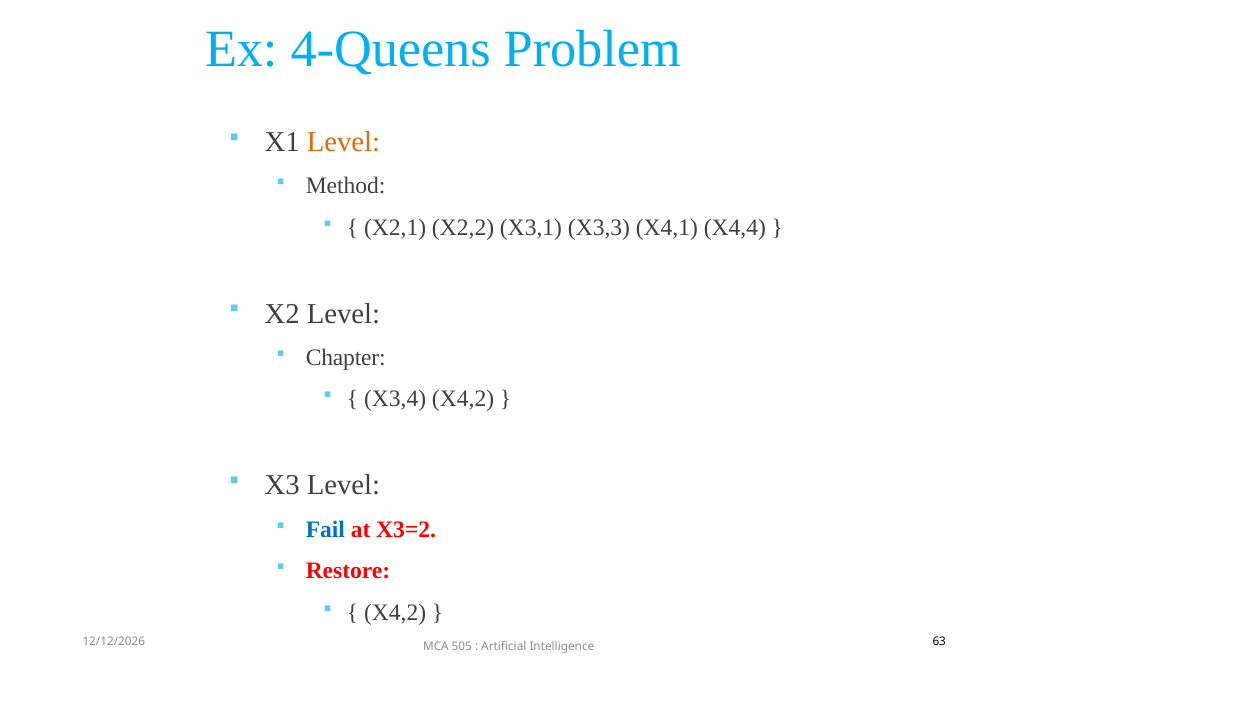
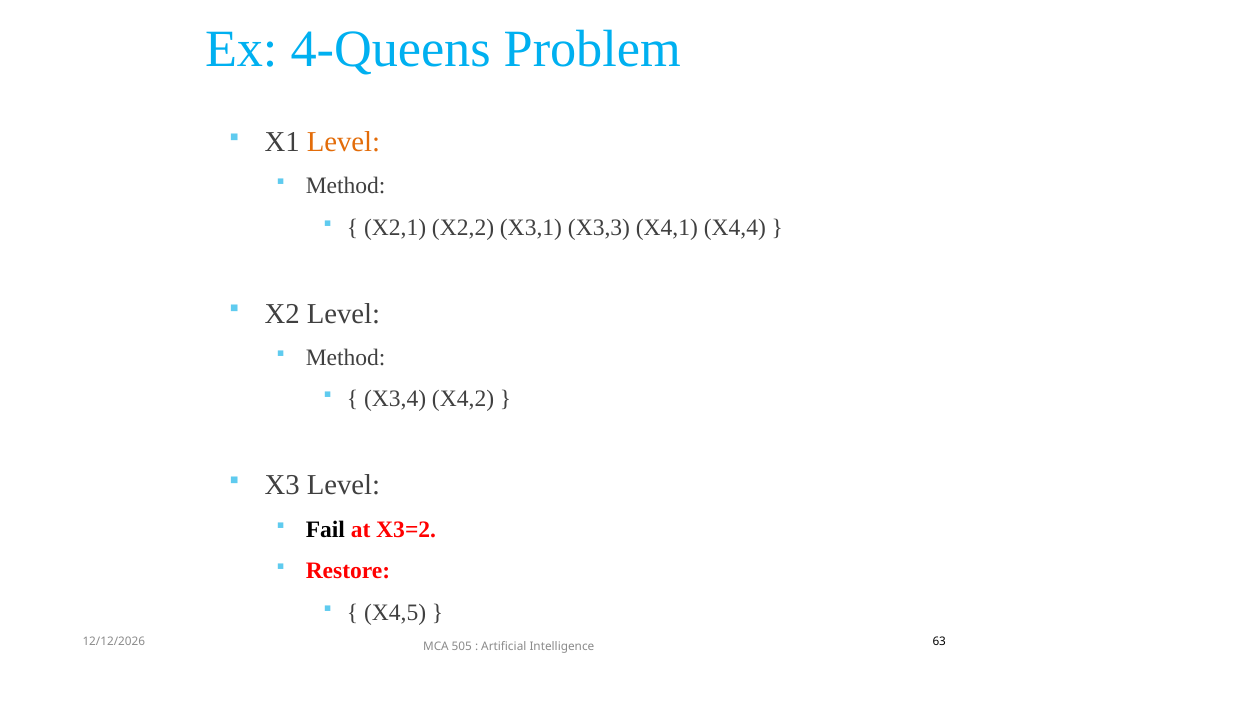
Chapter: Chapter -> Method (346, 358)
Fail colour: blue -> black (325, 529)
X4,2: X4,2 -> X4,5 (395, 612)
